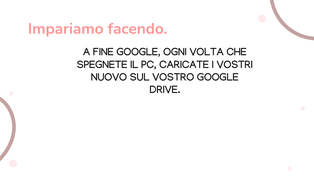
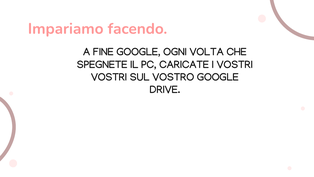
NUOVO: NUOVO -> VOSTRI (109, 77)
